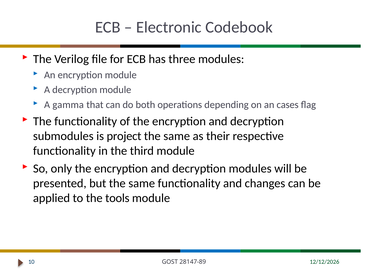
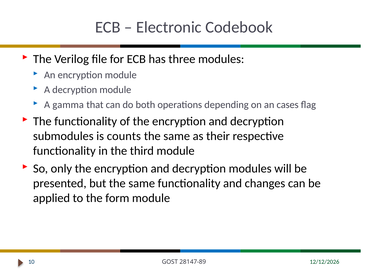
project: project -> counts (124, 136)
tools: tools -> form (117, 198)
